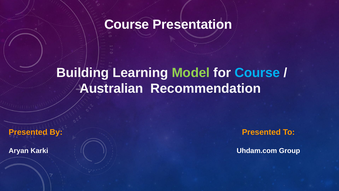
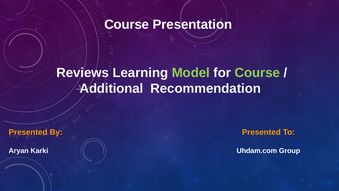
Building: Building -> Reviews (83, 73)
Course colour: light blue -> light green (257, 73)
Australian: Australian -> Additional (111, 88)
